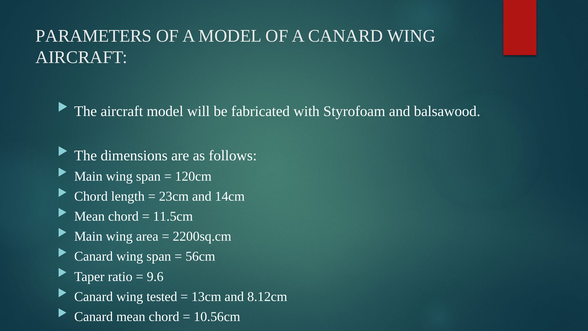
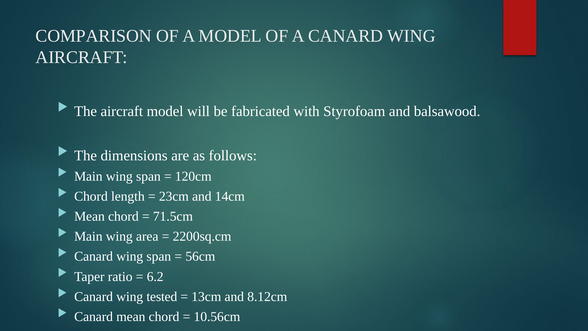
PARAMETERS: PARAMETERS -> COMPARISON (94, 36)
11.5cm: 11.5cm -> 71.5cm (173, 216)
9.6: 9.6 -> 6.2 (155, 276)
